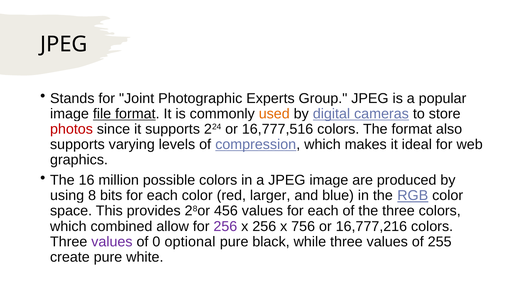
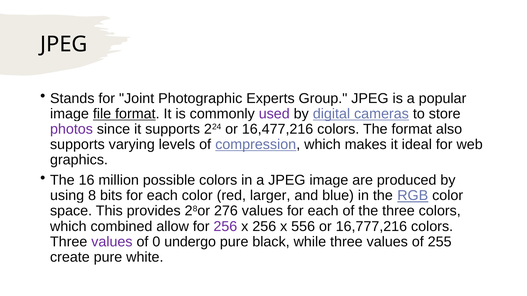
used colour: orange -> purple (274, 114)
photos colour: red -> purple (71, 129)
16,777,516: 16,777,516 -> 16,477,216 (278, 129)
456: 456 -> 276 (226, 211)
756: 756 -> 556 (303, 227)
optional: optional -> undergo (190, 242)
